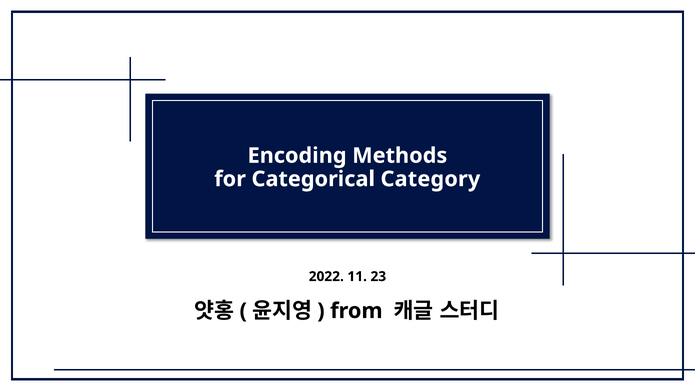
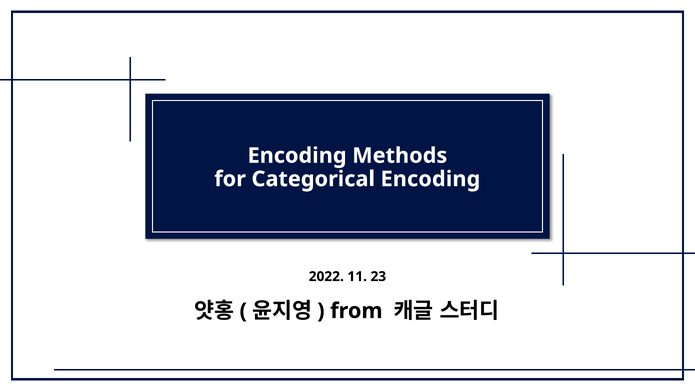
Categorical Category: Category -> Encoding (430, 179)
